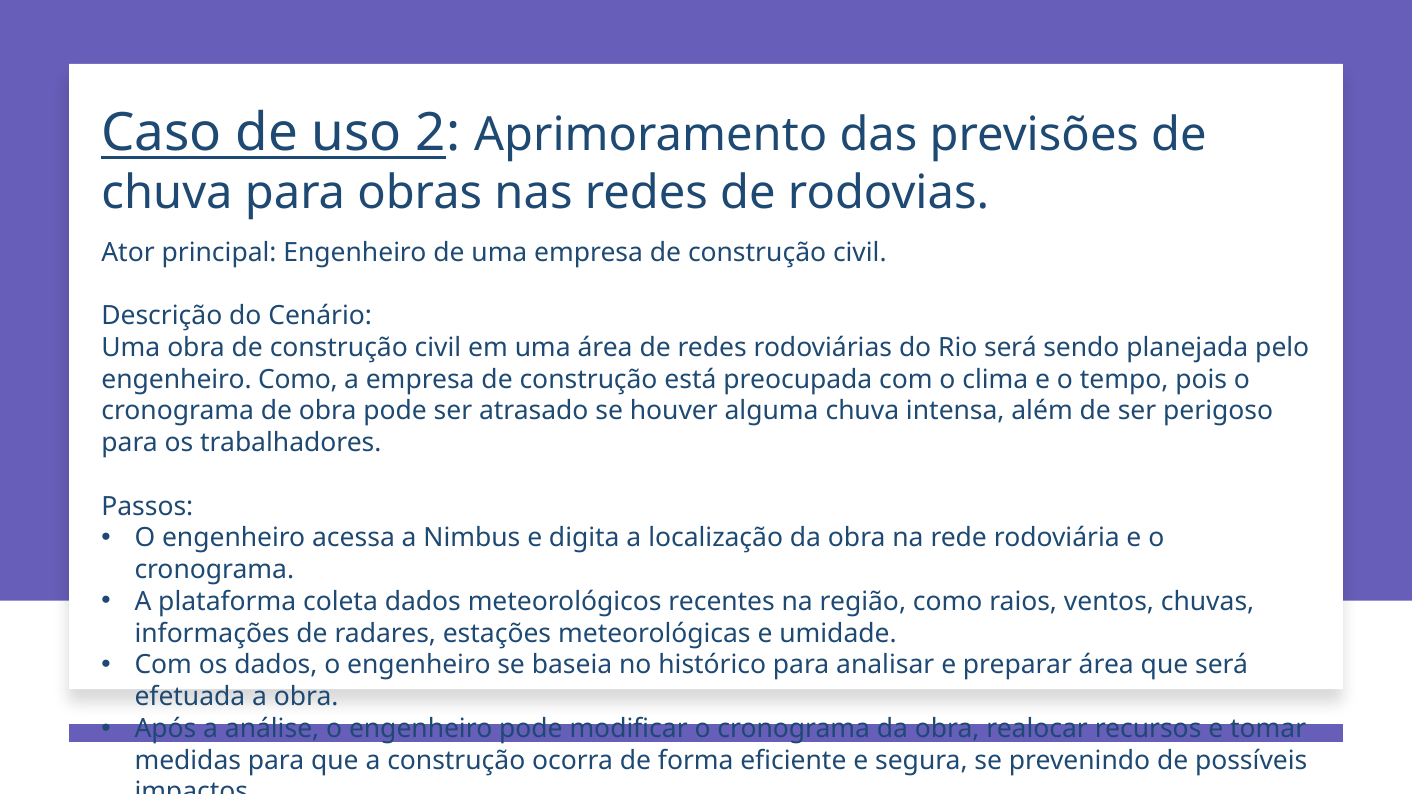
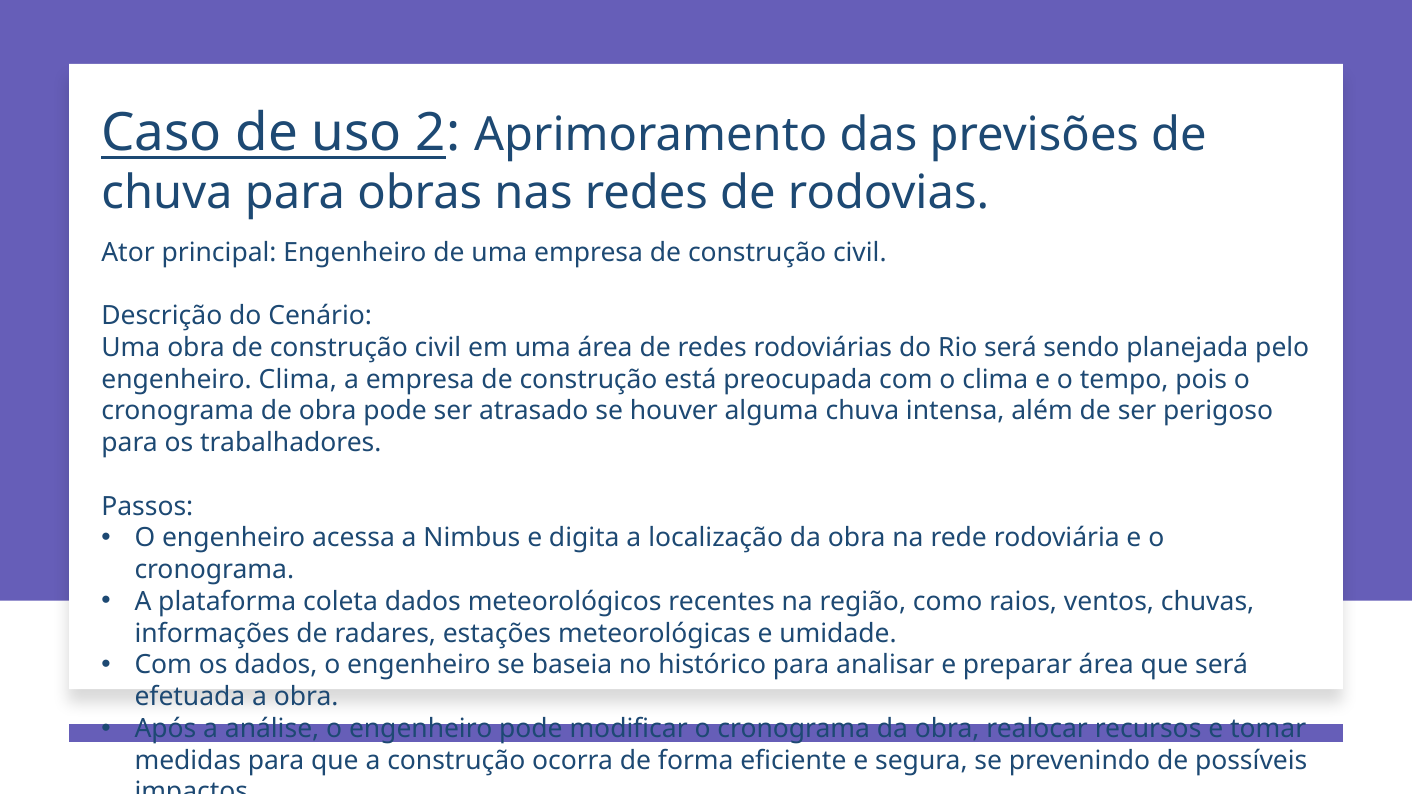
engenheiro Como: Como -> Clima (298, 379)
